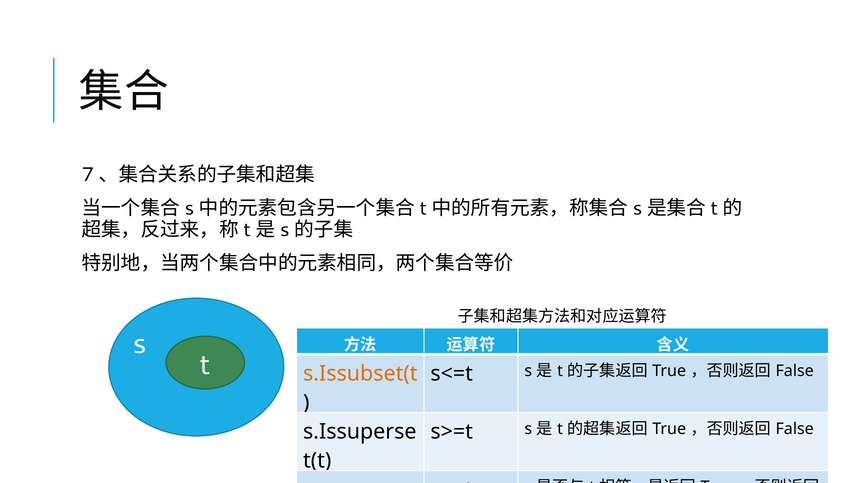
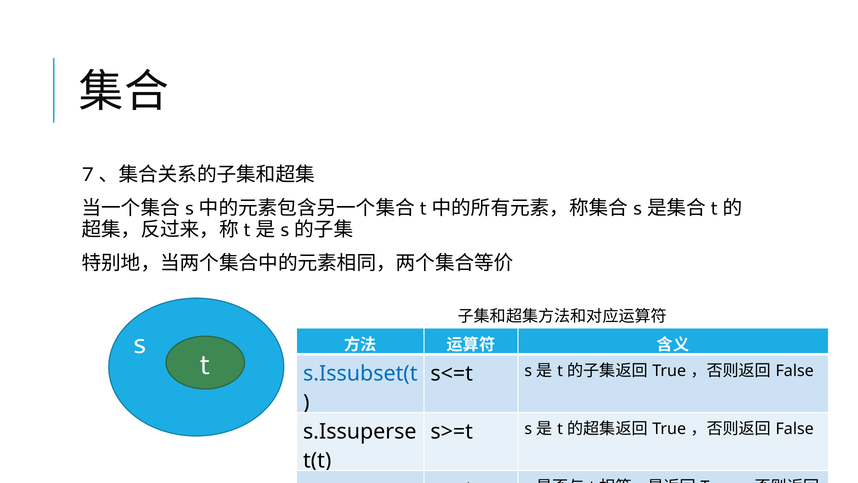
s.Issubset(t colour: orange -> blue (360, 373)
